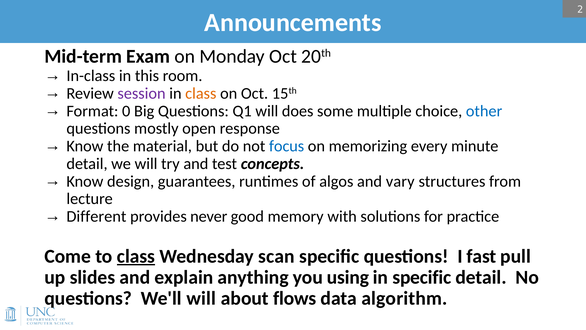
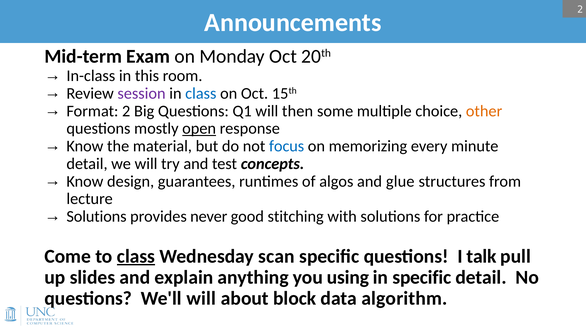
class colour: orange -> blue (201, 93)
Format 0: 0 -> 2 (126, 111)
does: does -> then (298, 111)
other colour: blue -> orange (484, 111)
open underline: none -> present (199, 128)
vary: vary -> glue (400, 181)
Different: Different -> Solutions (96, 216)
memory: memory -> stitching (296, 216)
fast: fast -> talk (482, 256)
flows: flows -> block (295, 298)
